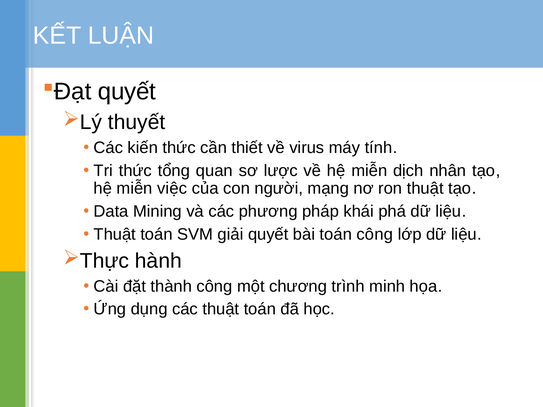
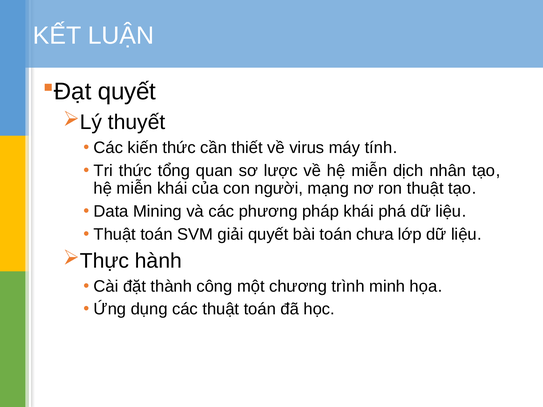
miễn việc: việc -> khái (172, 189)
toán công: công -> chưa (375, 234)
